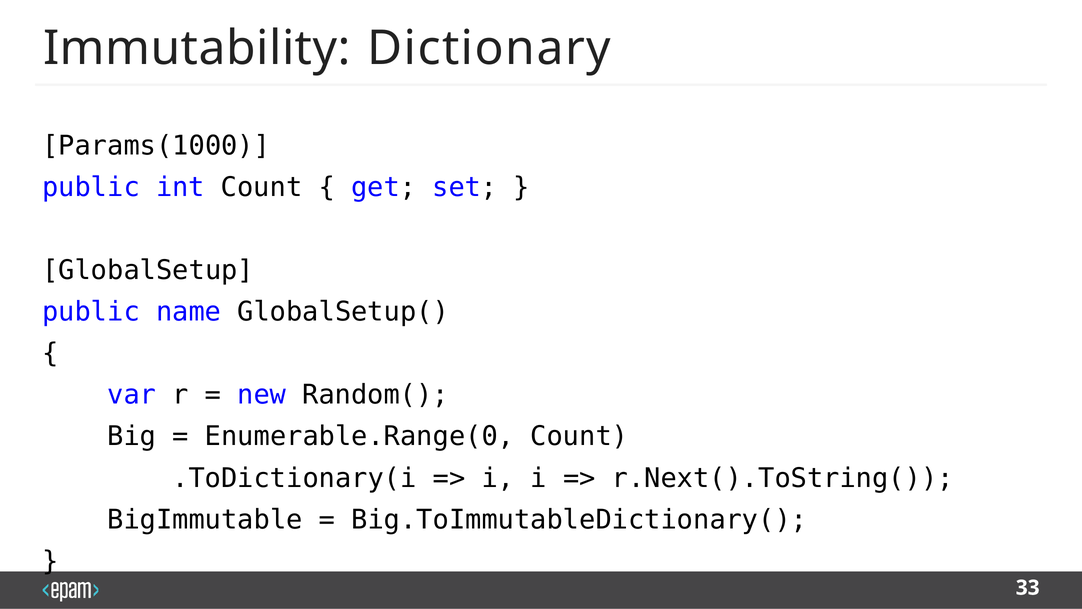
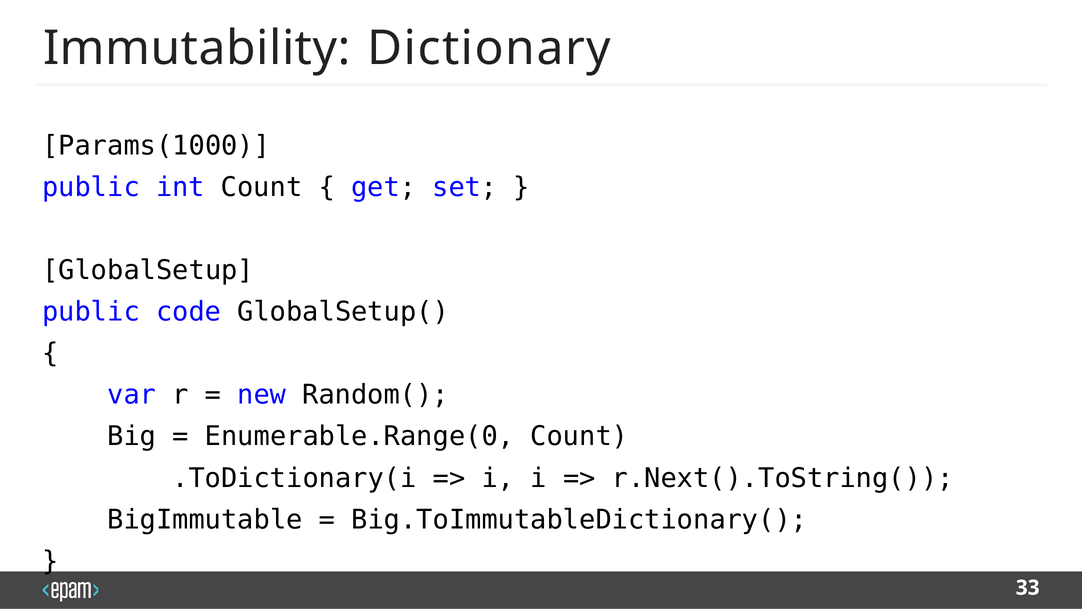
name: name -> code (189, 312)
